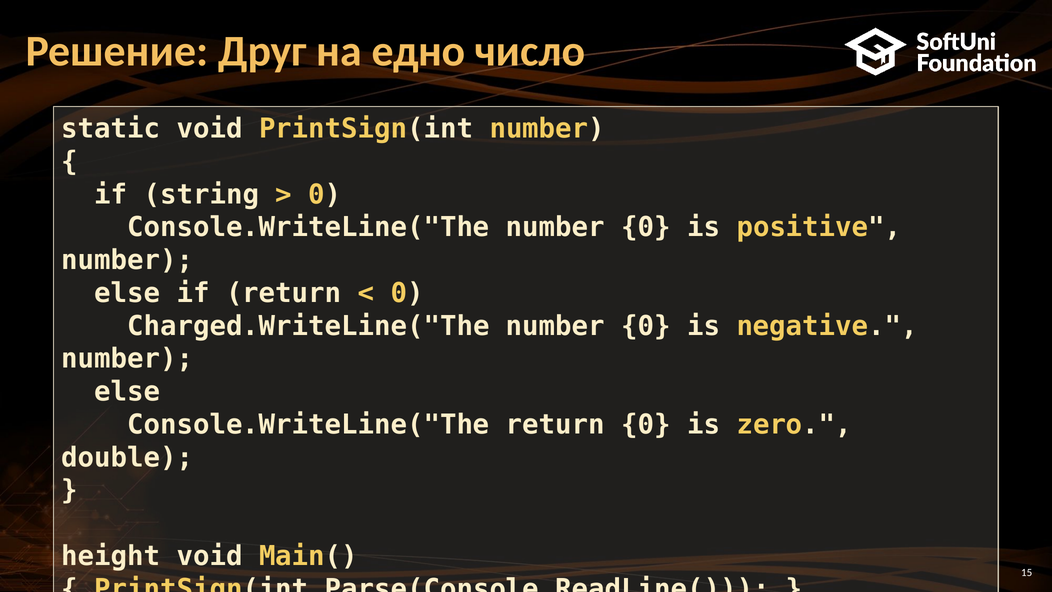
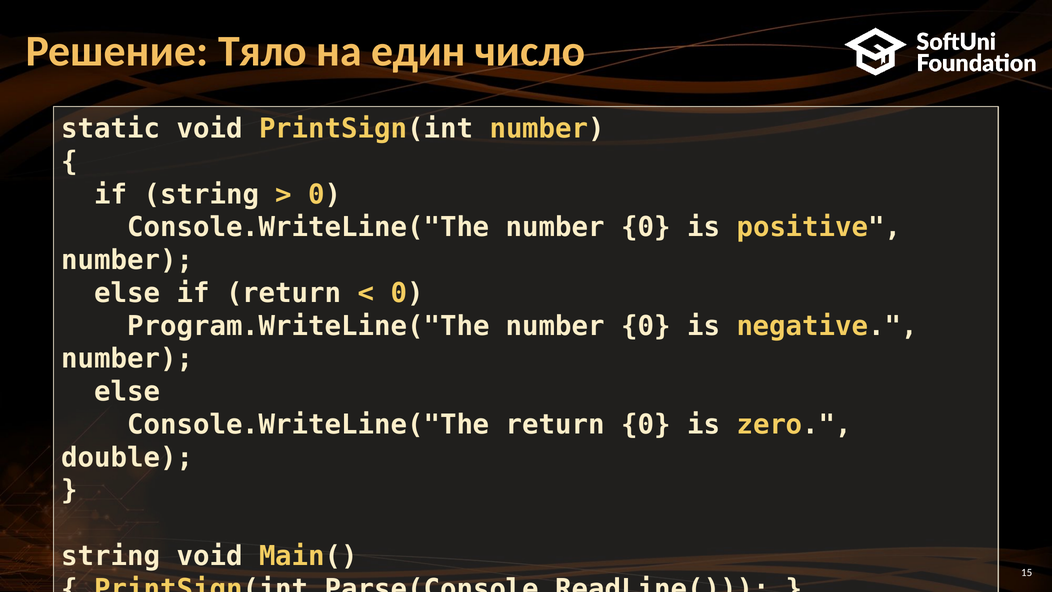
Друг: Друг -> Тяло (263, 51)
едно: едно -> един (418, 51)
Charged.WriteLine("The: Charged.WriteLine("The -> Program.WriteLine("The (308, 326)
height: height -> string (111, 556)
